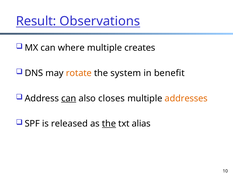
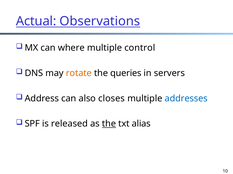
Result: Result -> Actual (36, 21)
creates: creates -> control (140, 48)
system: system -> queries (126, 73)
benefit: benefit -> servers (169, 73)
can underline: present -> none (69, 99)
addresses colour: orange -> blue (186, 99)
